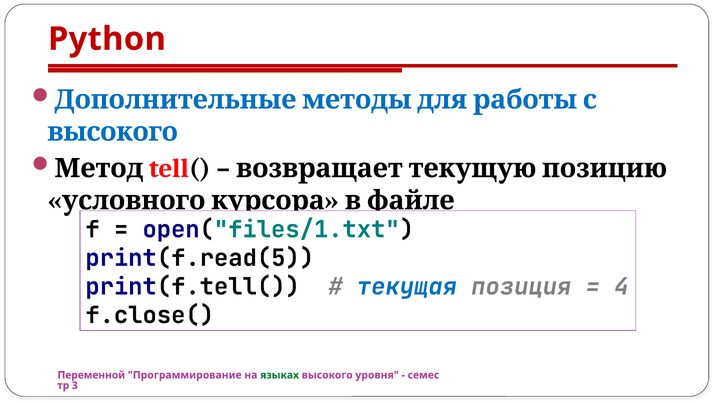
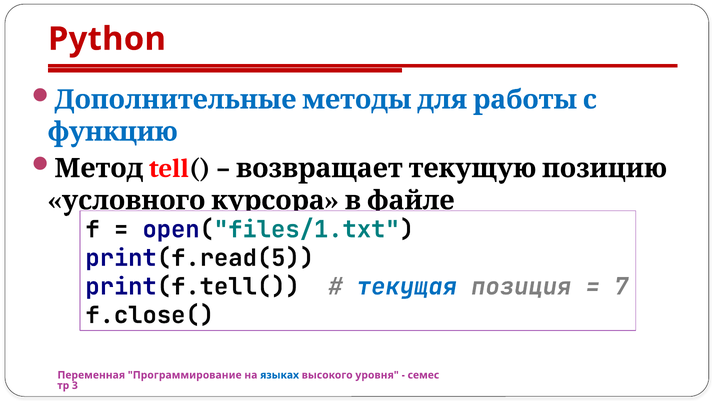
высокого: высокого -> функцию (113, 132)
4: 4 -> 7 (621, 286)
Переменной: Переменной -> Переменная (91, 375)
языках colour: green -> blue (280, 375)
